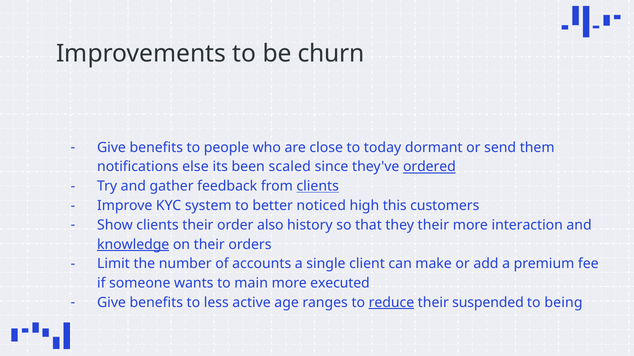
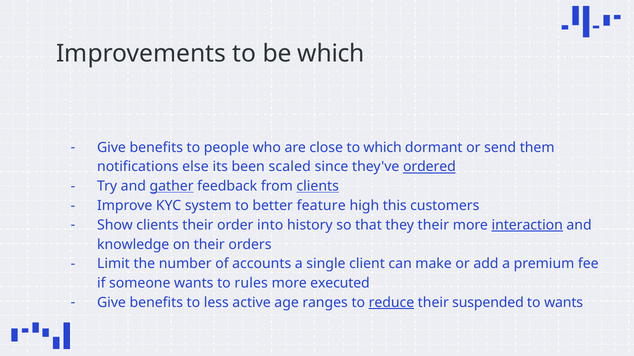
be churn: churn -> which (331, 54)
to today: today -> which (383, 148)
gather underline: none -> present (172, 187)
noticed: noticed -> feature (321, 206)
also: also -> into (270, 225)
interaction underline: none -> present (527, 225)
knowledge underline: present -> none (133, 245)
main: main -> rules (251, 284)
to being: being -> wants (564, 303)
